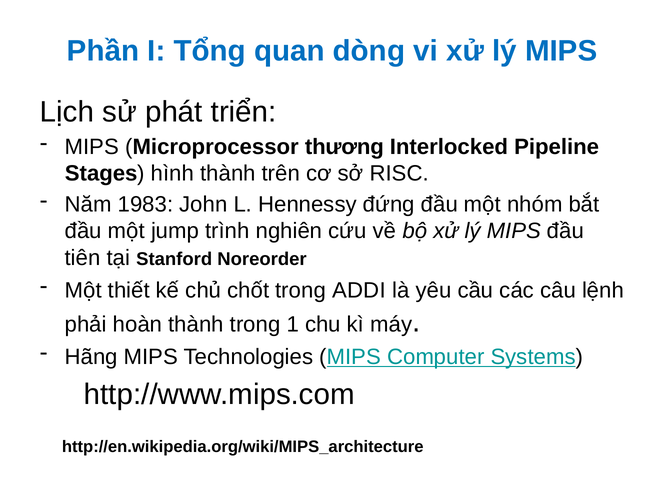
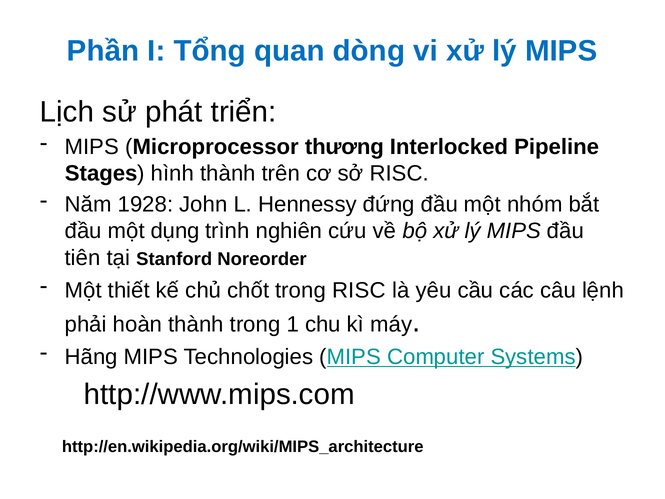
1983: 1983 -> 1928 (145, 204)
jump: jump -> dụng (175, 231)
trong ADDI: ADDI -> RISC (359, 290)
